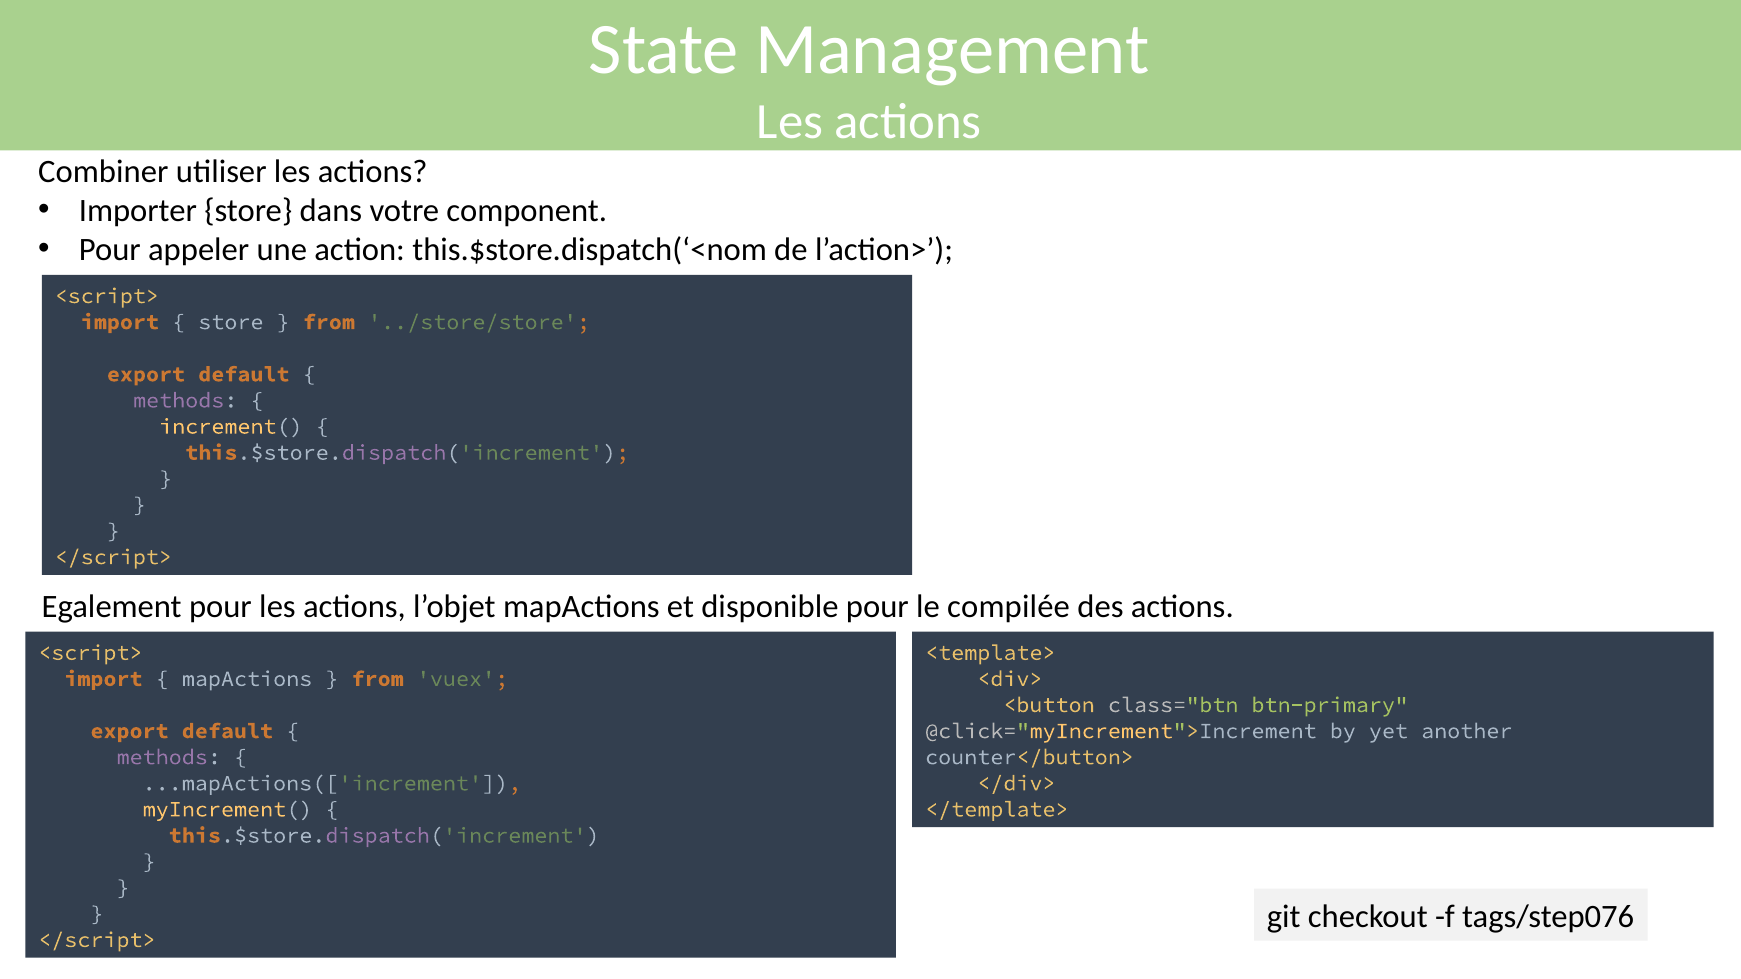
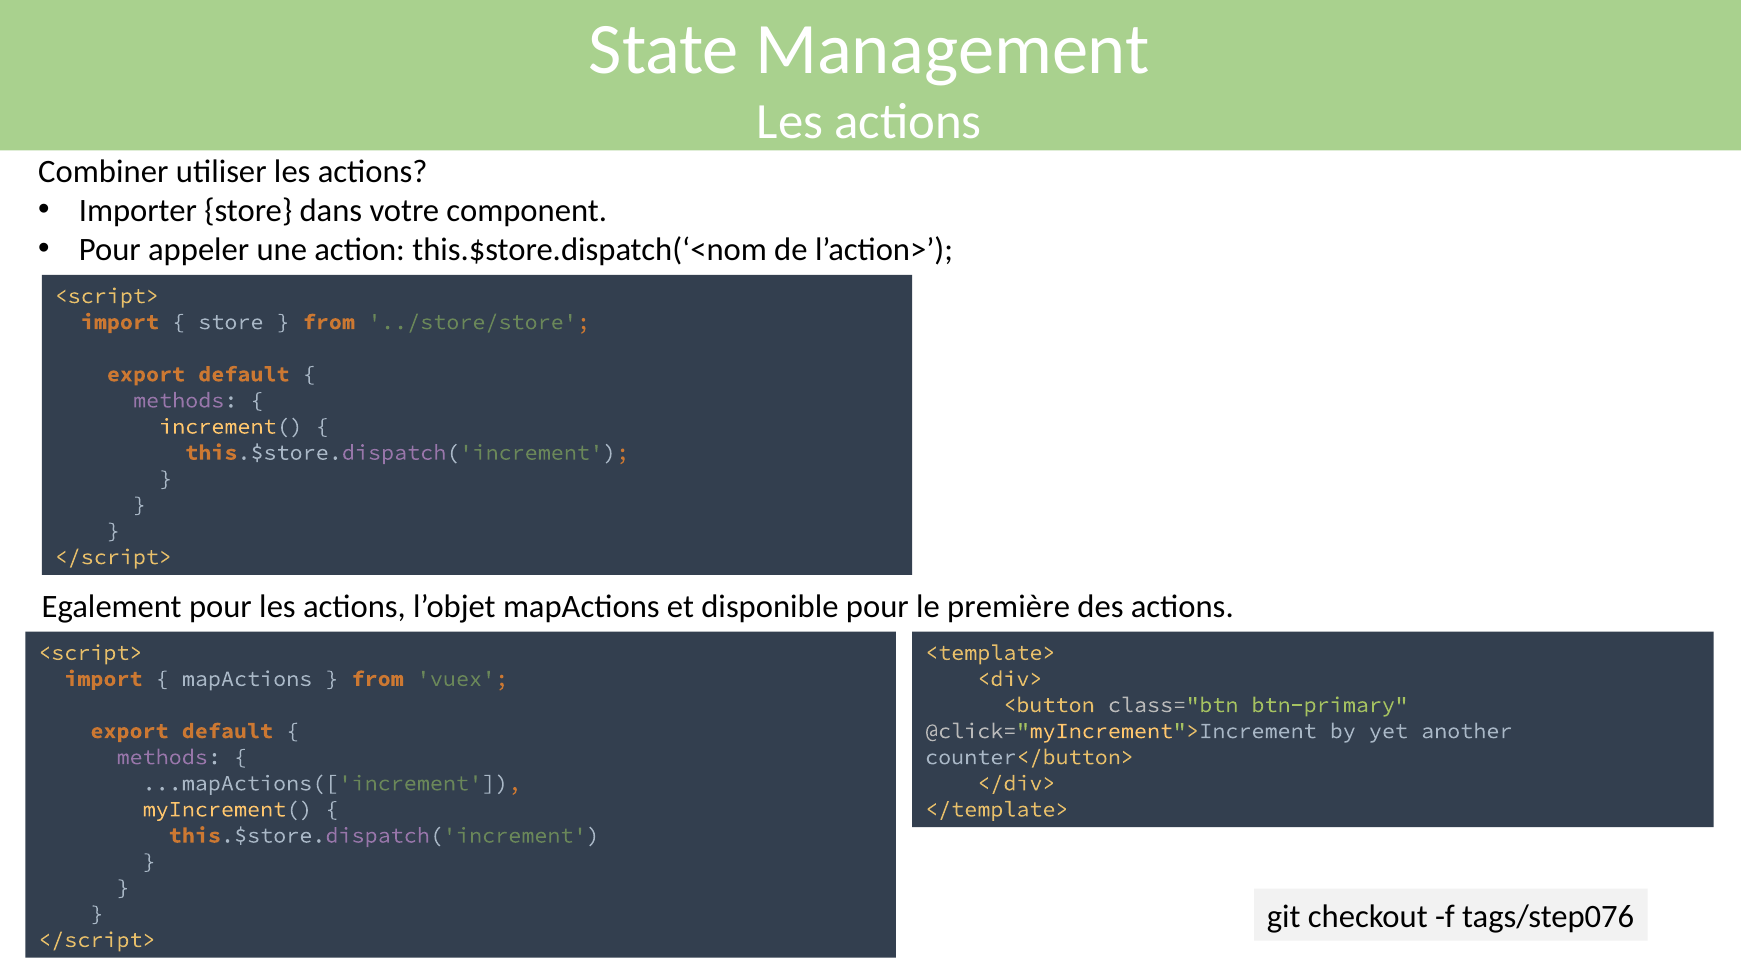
compilée: compilée -> première (1009, 607)
